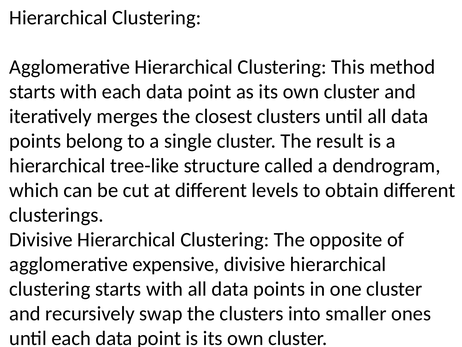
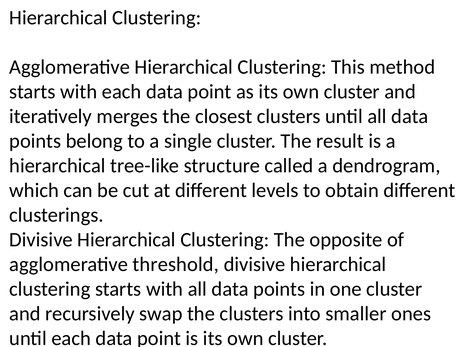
expensive: expensive -> threshold (176, 264)
